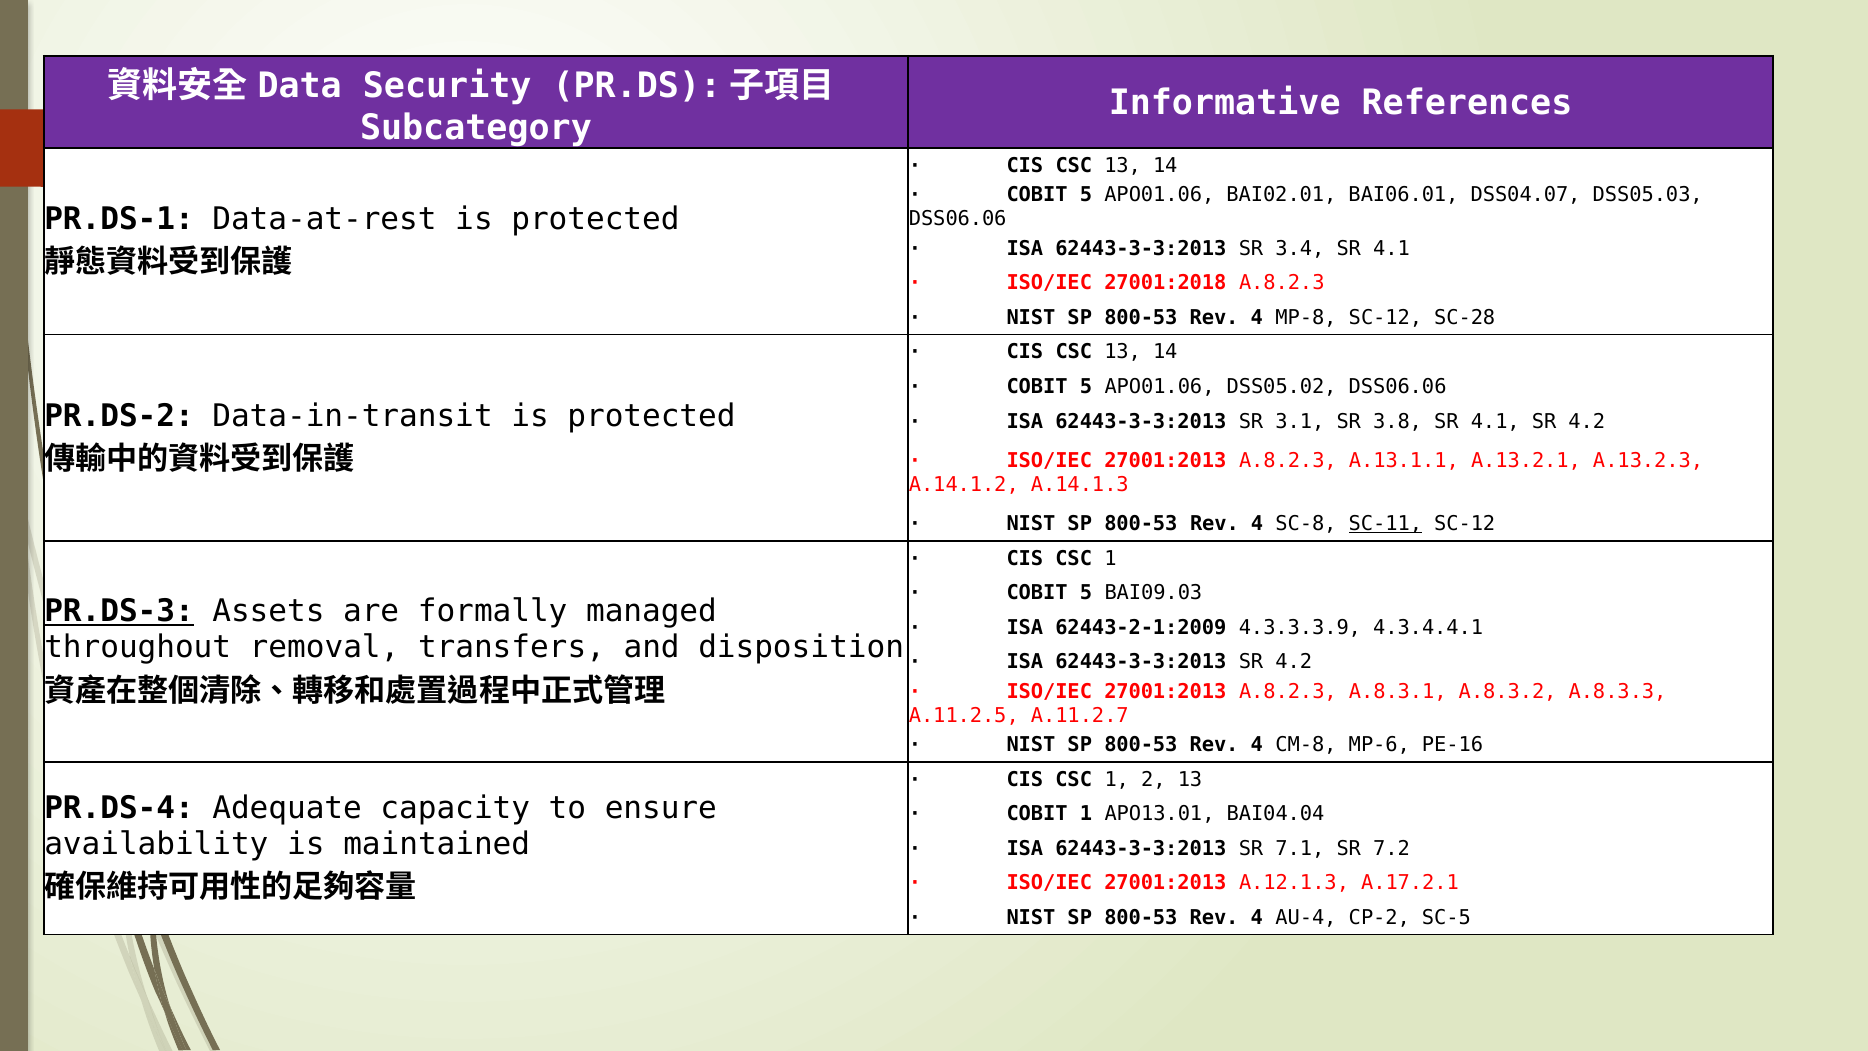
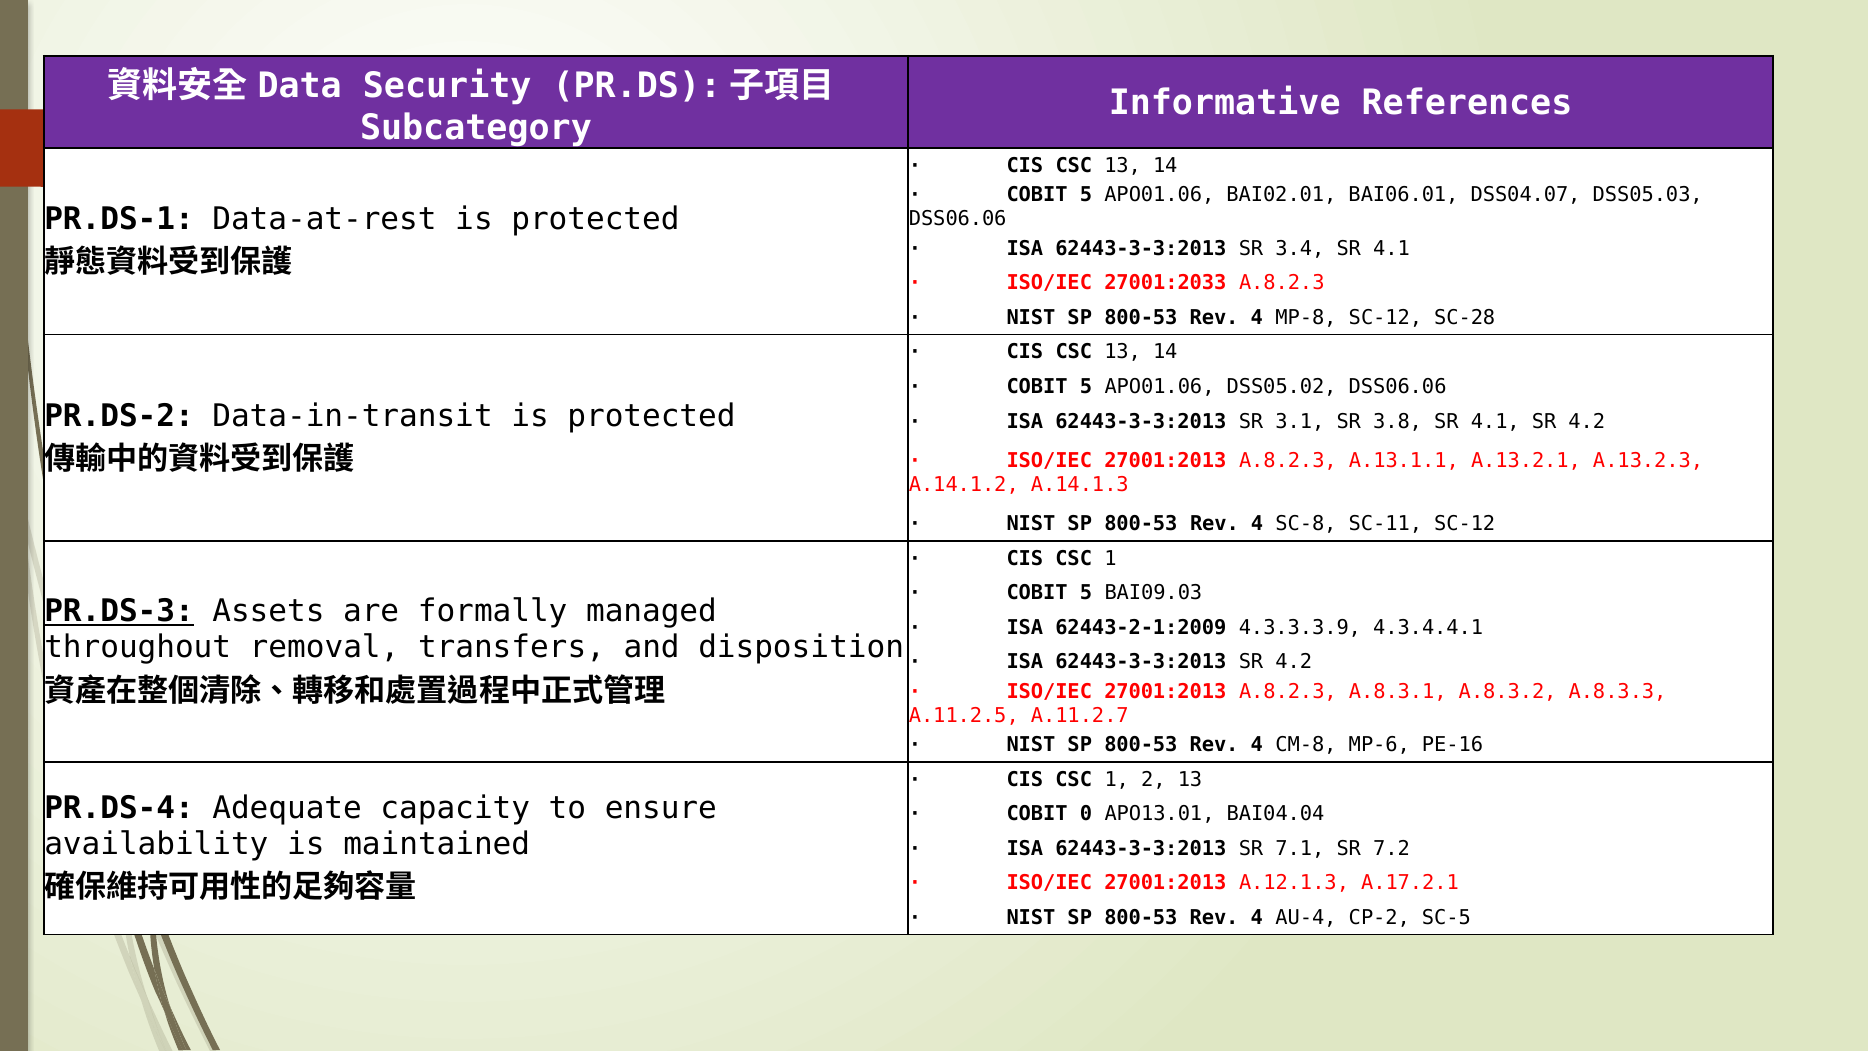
27001:2018: 27001:2018 -> 27001:2033 (1165, 283)
SC-11 underline: present -> none (1385, 524)
COBIT 1: 1 -> 0 (1086, 814)
